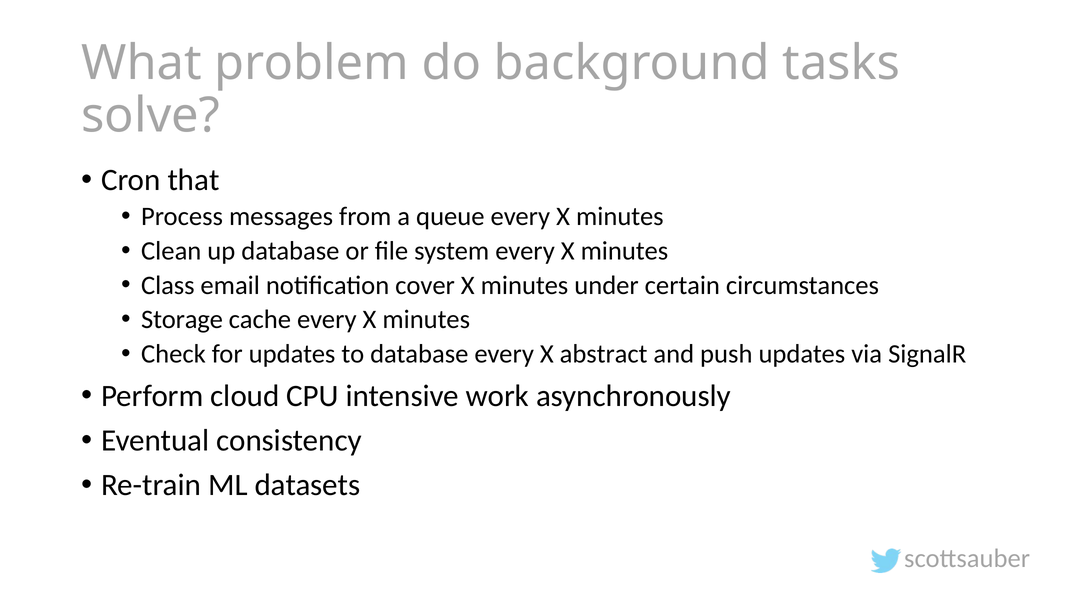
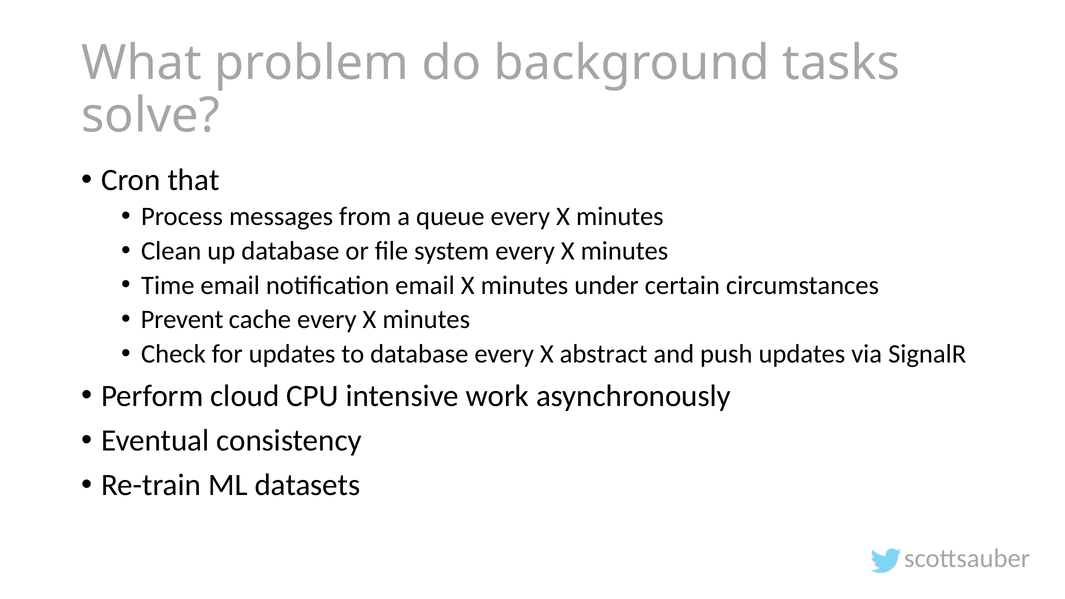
Class: Class -> Time (168, 285)
notification cover: cover -> email (425, 285)
Storage: Storage -> Prevent (182, 320)
